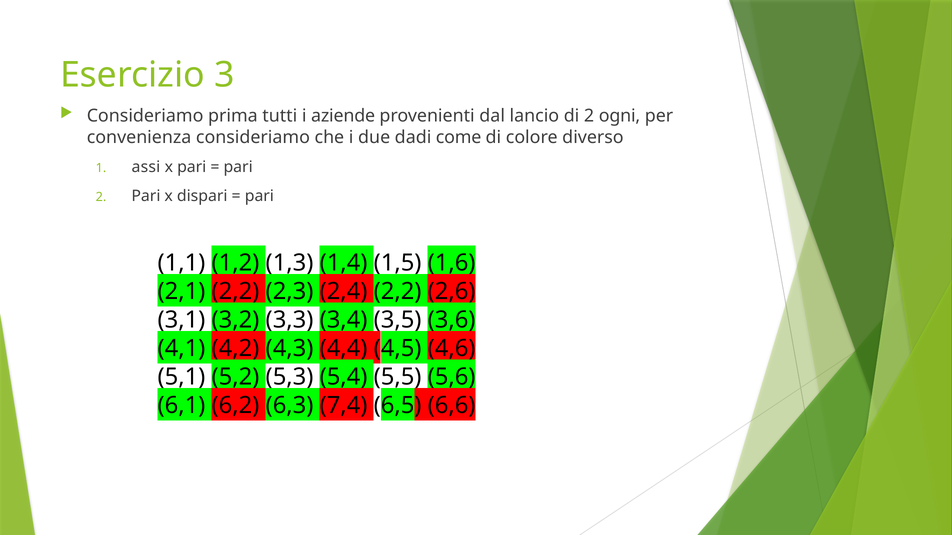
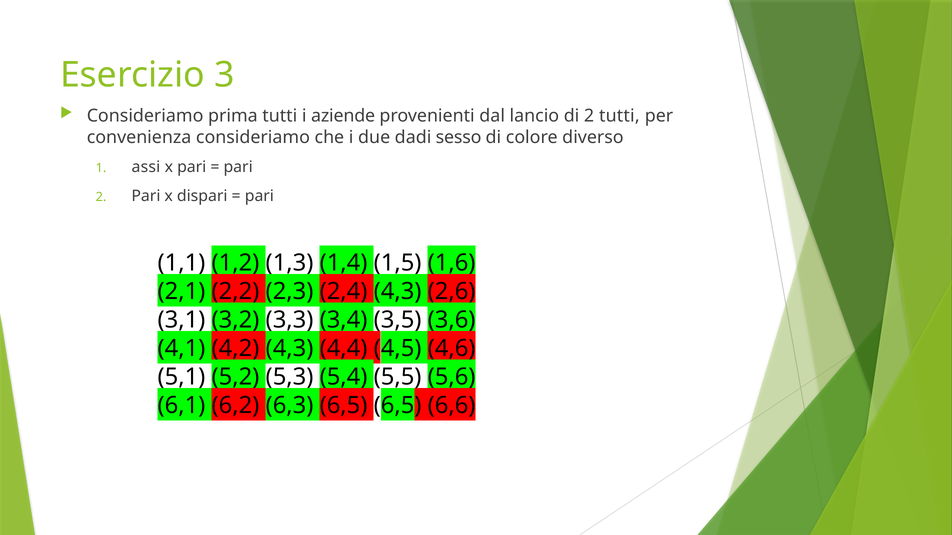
2 ogni: ogni -> tutti (619, 116)
come: come -> sesso (459, 137)
2,2: 2,2 -> 4,3 (398, 292)
6,3 7,4: 7,4 -> 6,5 (344, 406)
